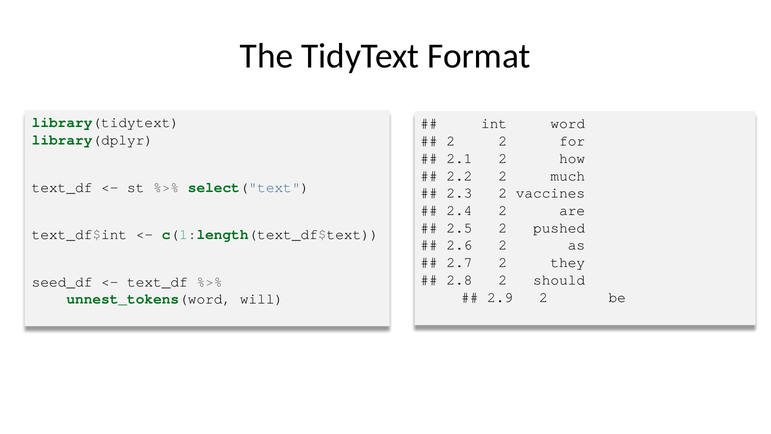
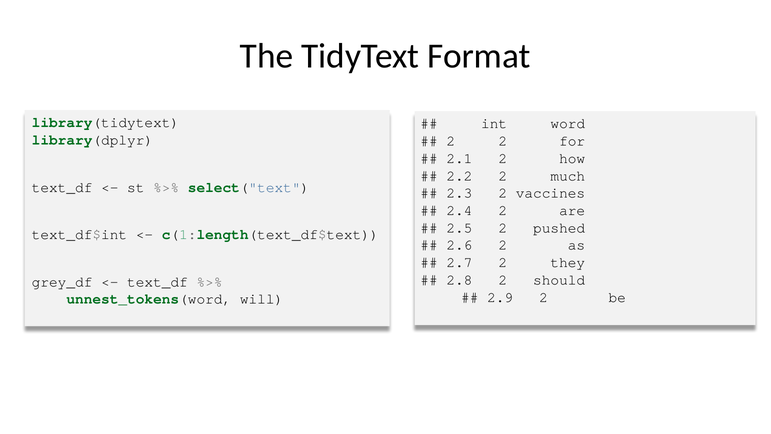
seed_df: seed_df -> grey_df (62, 282)
